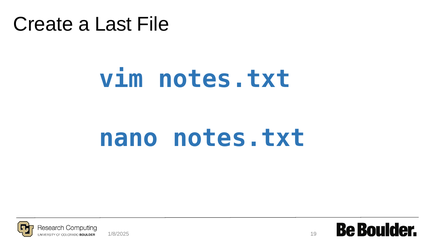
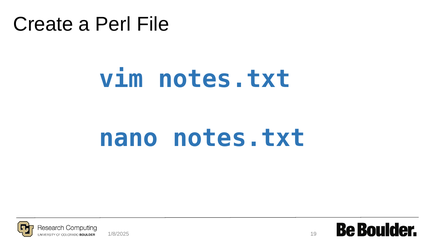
Last: Last -> Perl (113, 24)
